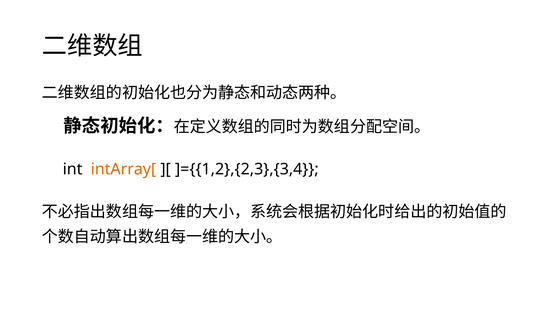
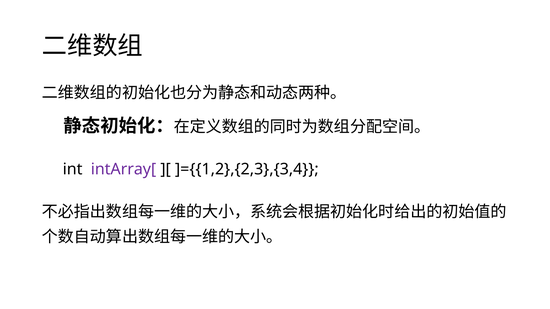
intArray[ colour: orange -> purple (123, 169)
